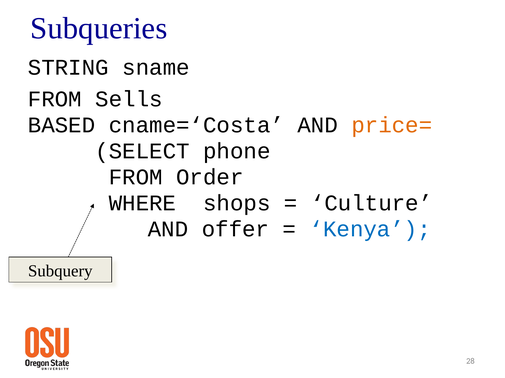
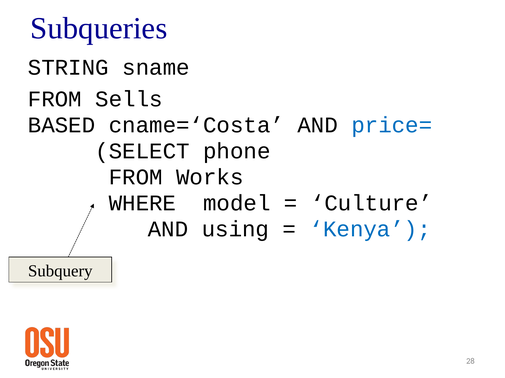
price= colour: orange -> blue (392, 125)
Order: Order -> Works (210, 178)
shops: shops -> model (237, 204)
offer: offer -> using (235, 230)
